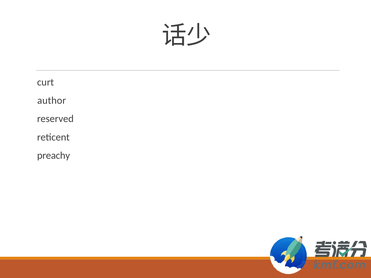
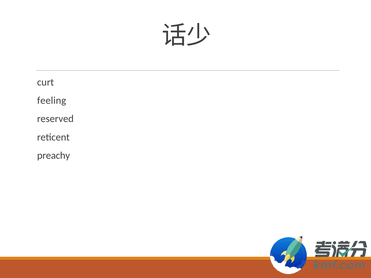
author: author -> feeling (52, 101)
